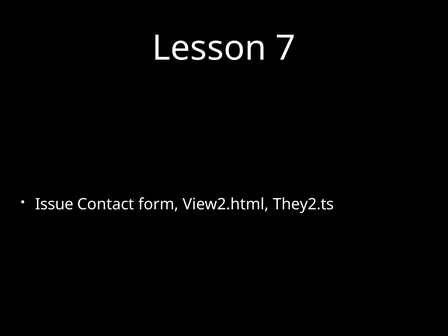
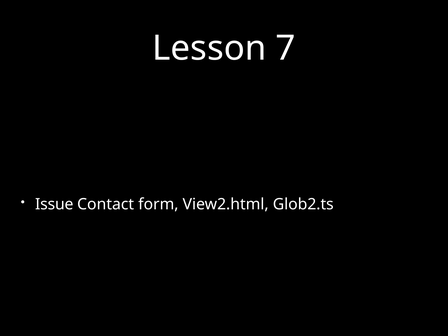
They2.ts: They2.ts -> Glob2.ts (303, 204)
